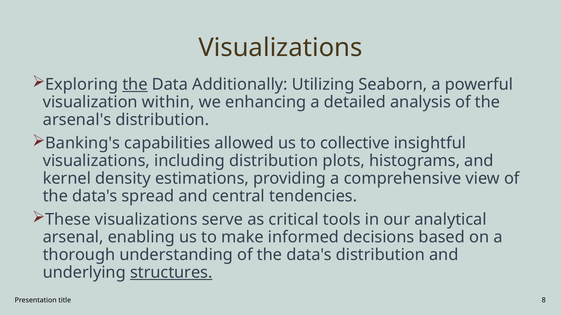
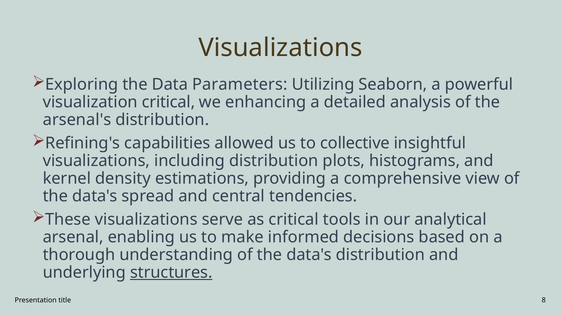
the underline: present -> none (135, 84)
Additionally: Additionally -> Parameters (240, 84)
visualization within: within -> critical (168, 102)
Banking's: Banking's -> Refining's (83, 143)
